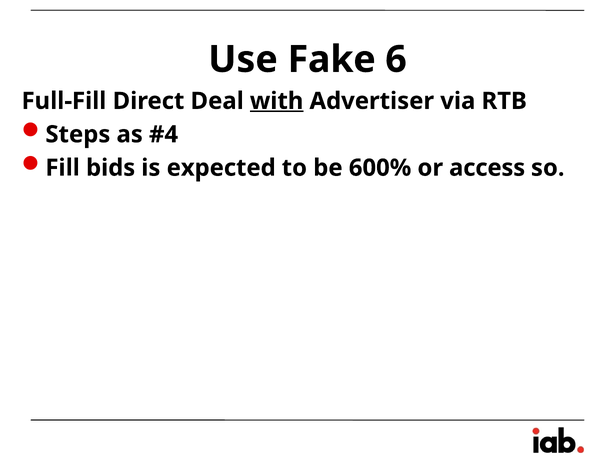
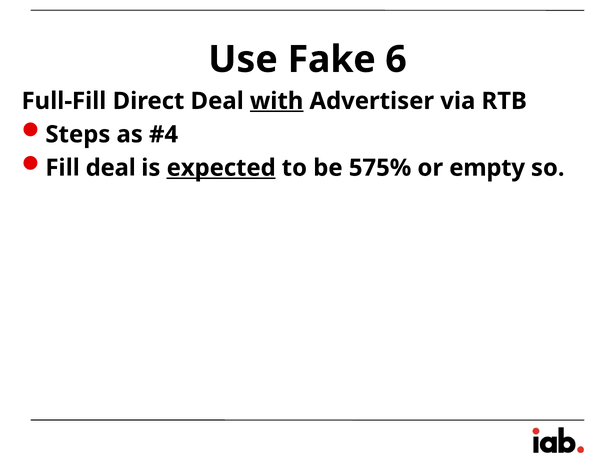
Fill bids: bids -> deal (111, 168)
expected underline: none -> present (221, 168)
600%: 600% -> 575% (380, 168)
access: access -> empty (487, 168)
